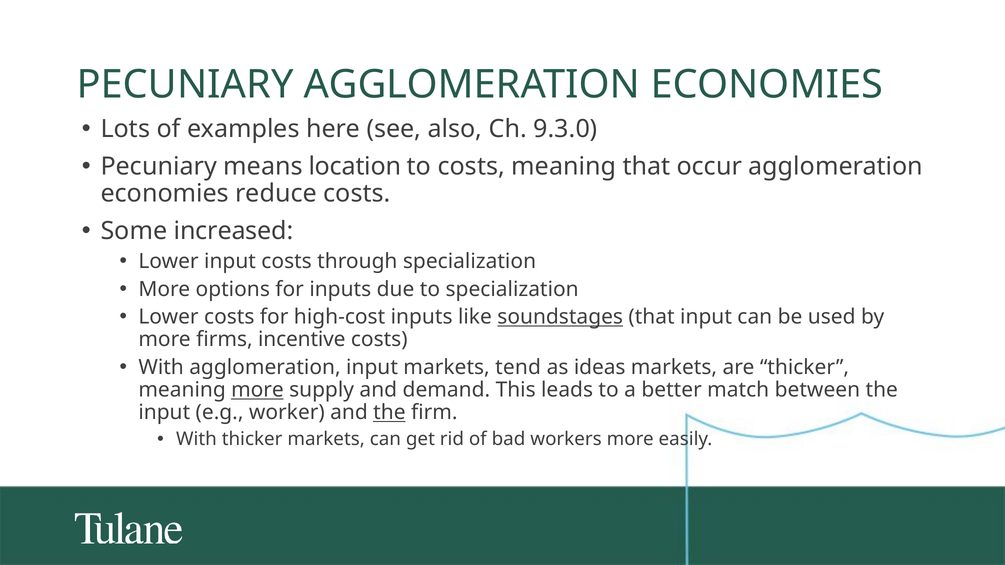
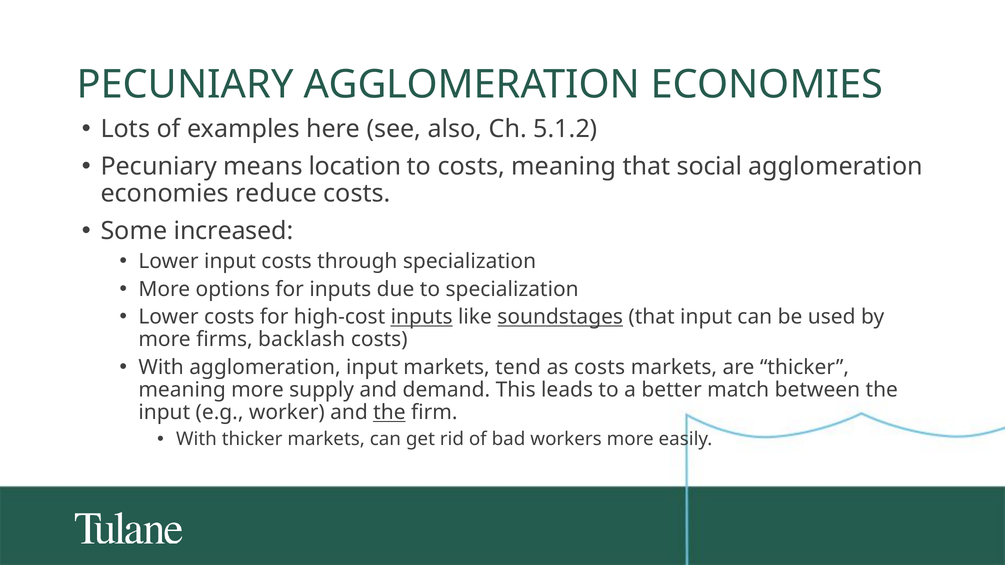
9.3.0: 9.3.0 -> 5.1.2 (565, 129)
occur: occur -> social (709, 167)
inputs underline: none -> present (422, 317)
incentive: incentive -> backlash (302, 340)
as ideas: ideas -> costs (600, 368)
more underline: present -> none (257, 390)
